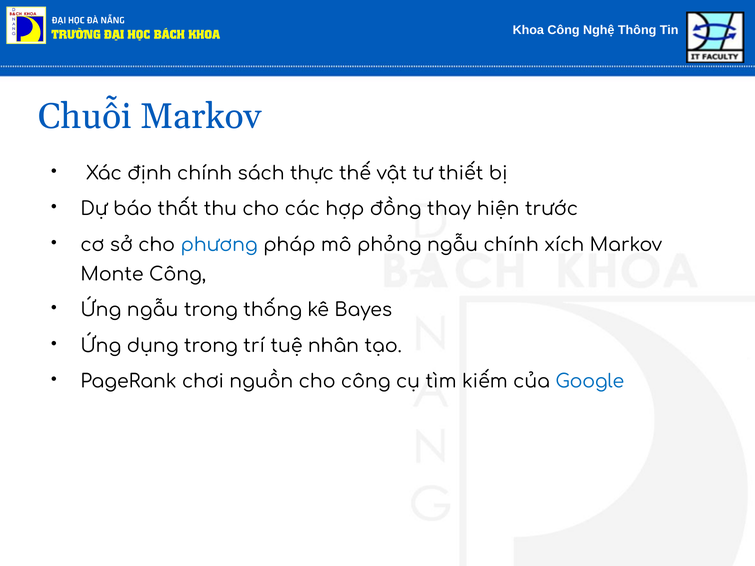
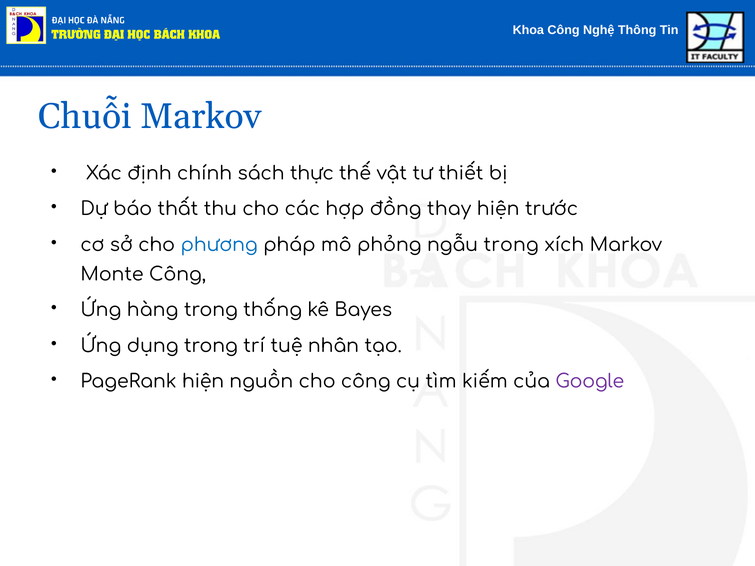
ngẫu chính: chính -> trong (511, 245)
Ứng ngẫu: ngẫu -> hàng (153, 310)
PageRank chơi: chơi -> hiện (203, 382)
Google colour: blue -> purple (590, 382)
